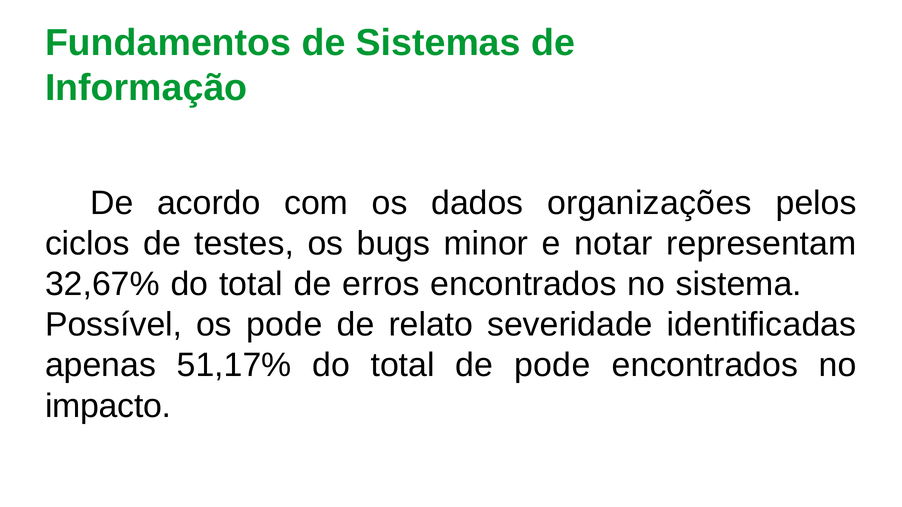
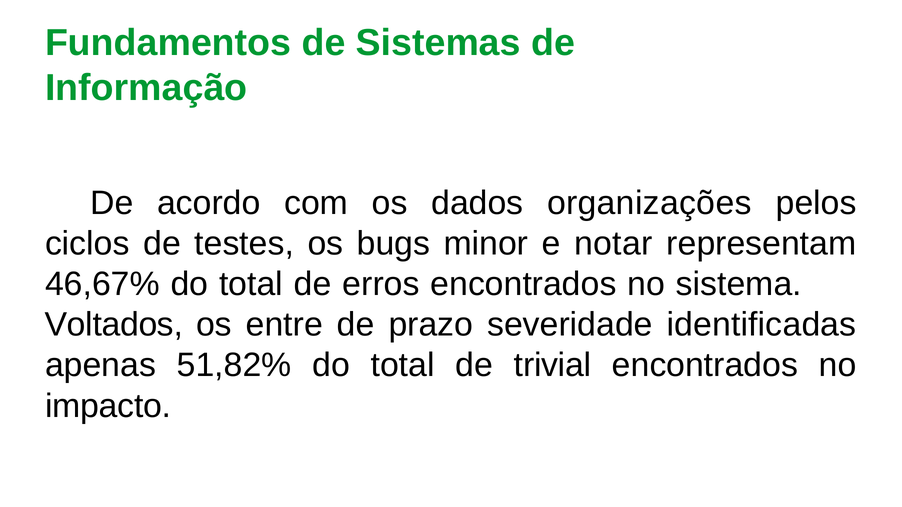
32,67%: 32,67% -> 46,67% (102, 284)
Possível: Possível -> Voltados (114, 325)
os pode: pode -> entre (284, 325)
relato: relato -> prazo (431, 325)
51,17%: 51,17% -> 51,82% (234, 366)
de pode: pode -> trivial (553, 366)
